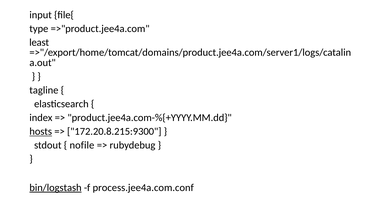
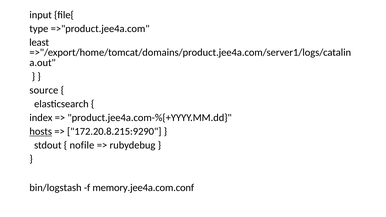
tagline: tagline -> source (44, 90)
172.20.8.215:9300: 172.20.8.215:9300 -> 172.20.8.215:9290 (114, 132)
bin/logstash underline: present -> none (56, 188)
process.jee4a.com.conf: process.jee4a.com.conf -> memory.jee4a.com.conf (143, 188)
